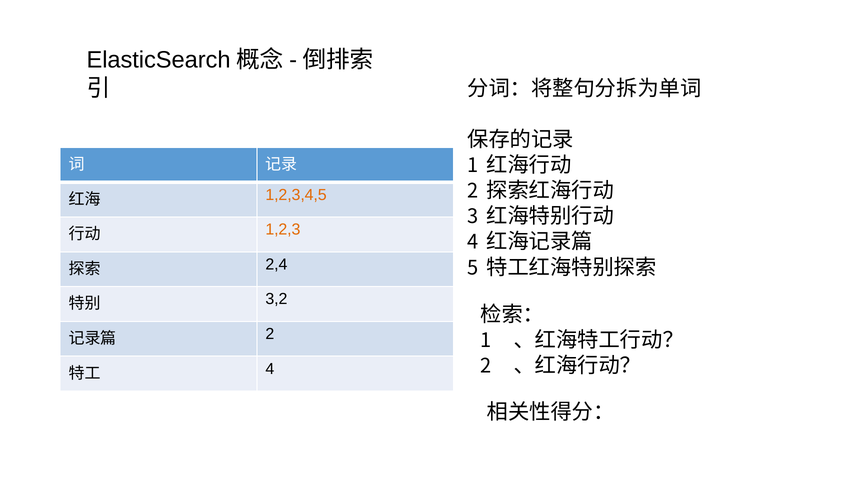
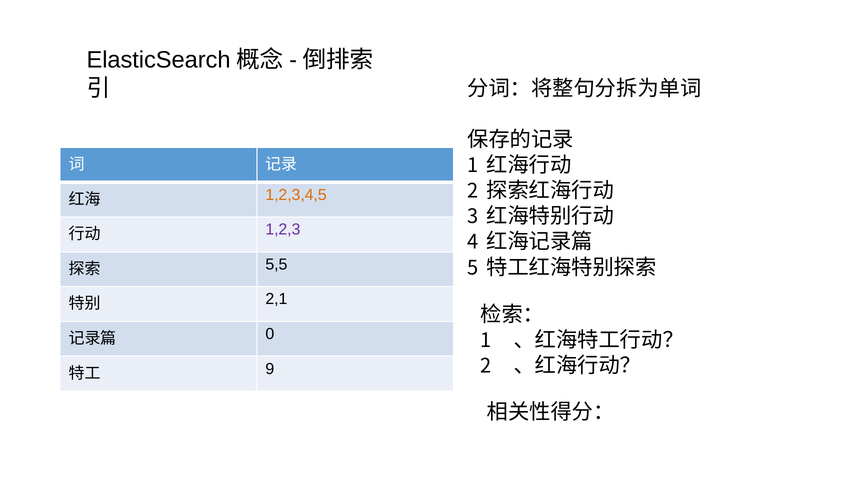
1,2,3 colour: orange -> purple (283, 229)
2,4: 2,4 -> 5,5 (276, 264)
3,2: 3,2 -> 2,1 (276, 299)
2: 2 -> 0 (270, 334)
4: 4 -> 9 (270, 369)
